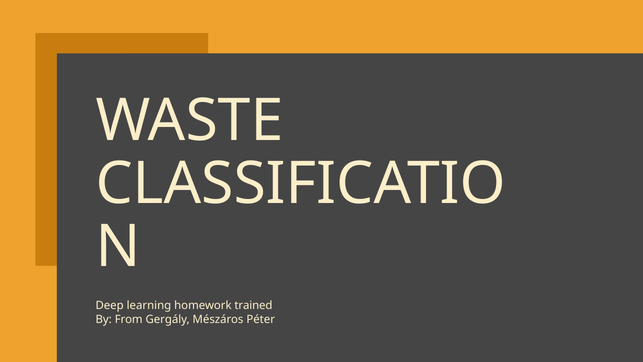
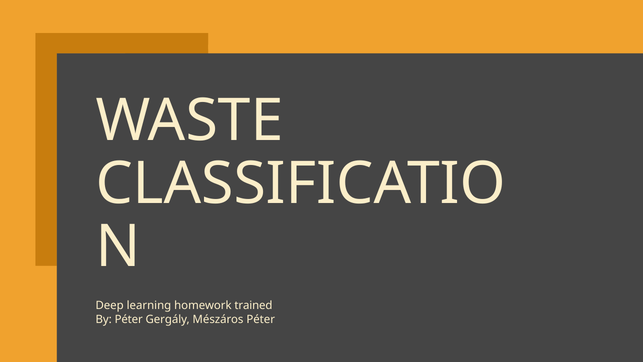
By From: From -> Péter (129, 319)
